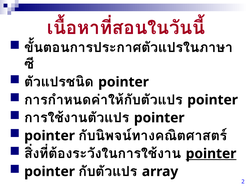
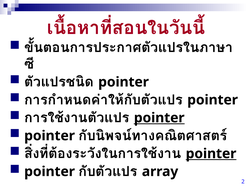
pointer underline: none -> present (159, 118)
